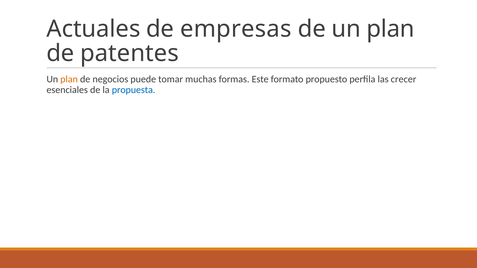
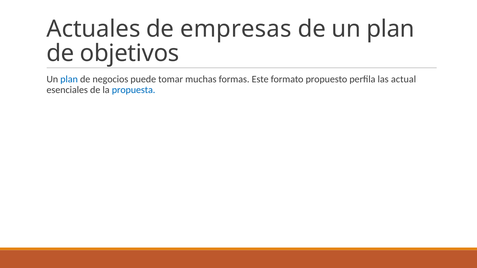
patentes: patentes -> objetivos (130, 53)
plan colour: orange -> blue (69, 79)
crecer: crecer -> actual (404, 79)
